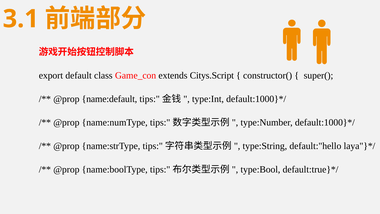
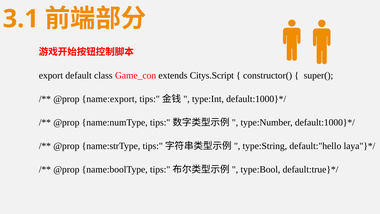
name:default: name:default -> name:export (109, 99)
